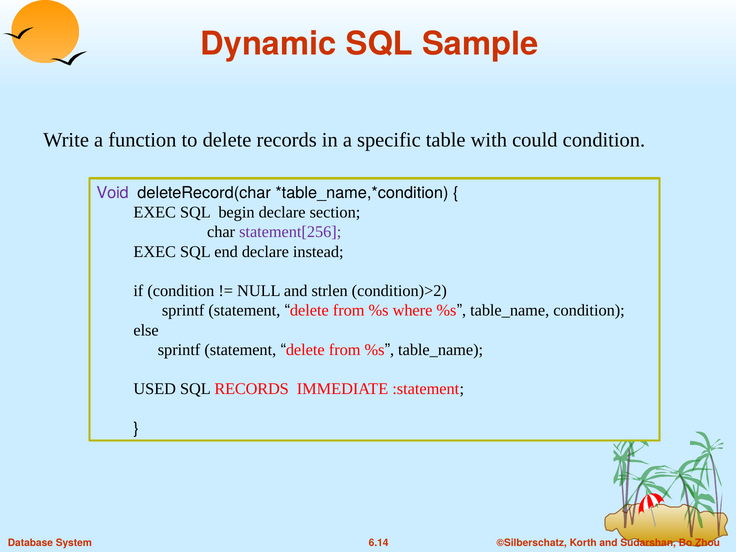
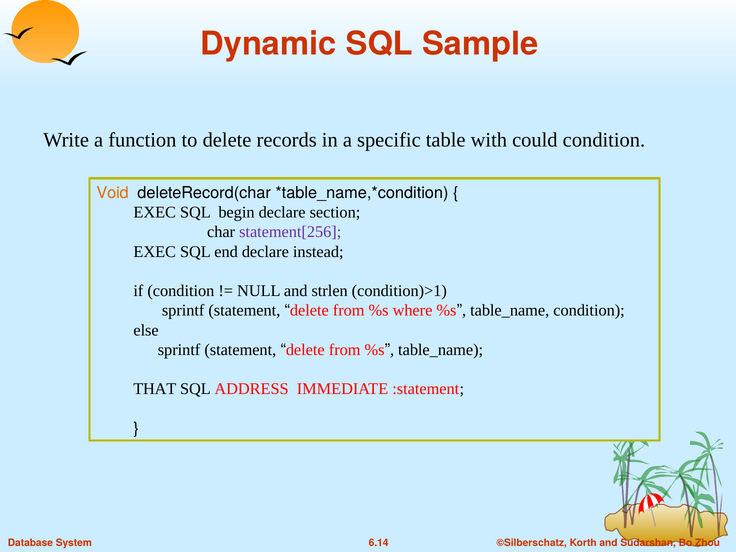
Void colour: purple -> orange (113, 193)
condition)>2: condition)>2 -> condition)>1 (399, 291)
USED: USED -> THAT (155, 389)
SQL RECORDS: RECORDS -> ADDRESS (252, 389)
